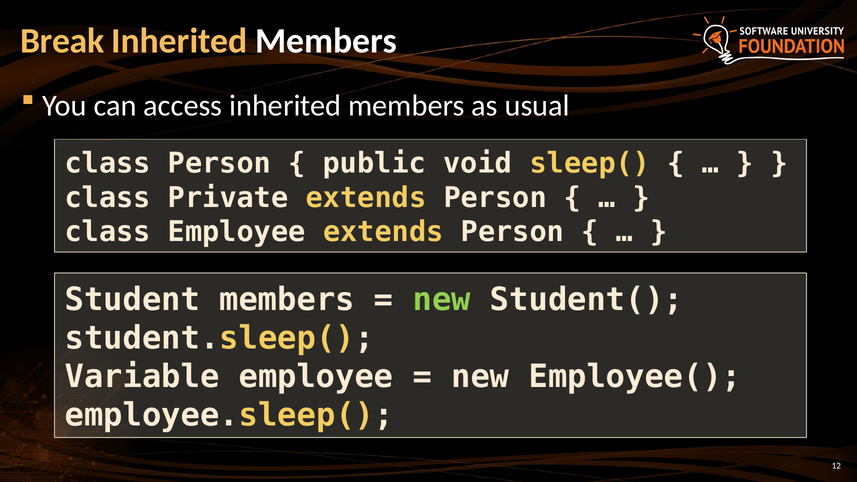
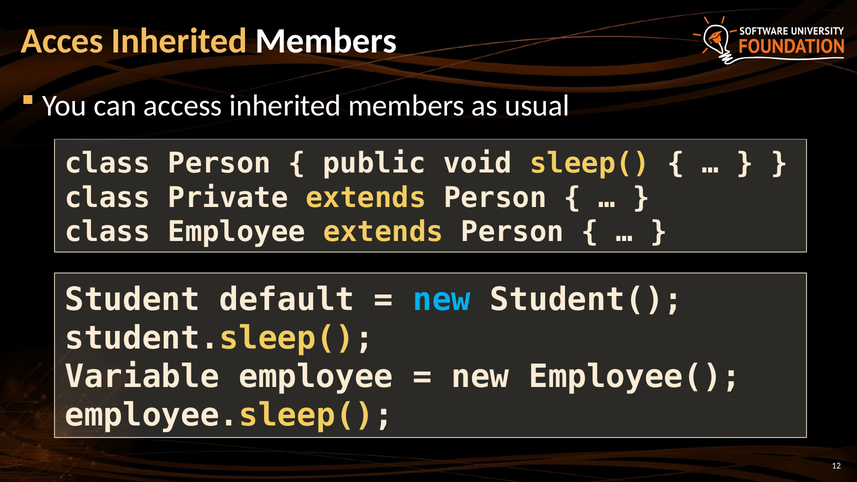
Break: Break -> Acces (62, 41)
Student members: members -> default (287, 300)
new colour: light green -> light blue (442, 300)
